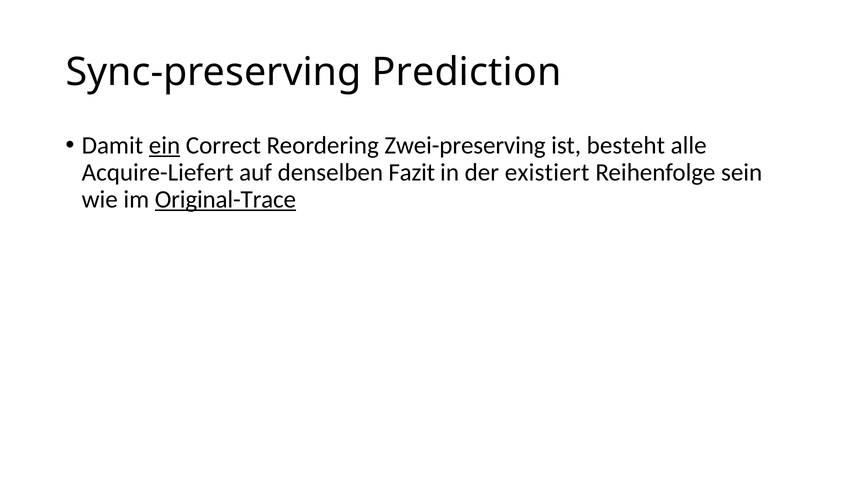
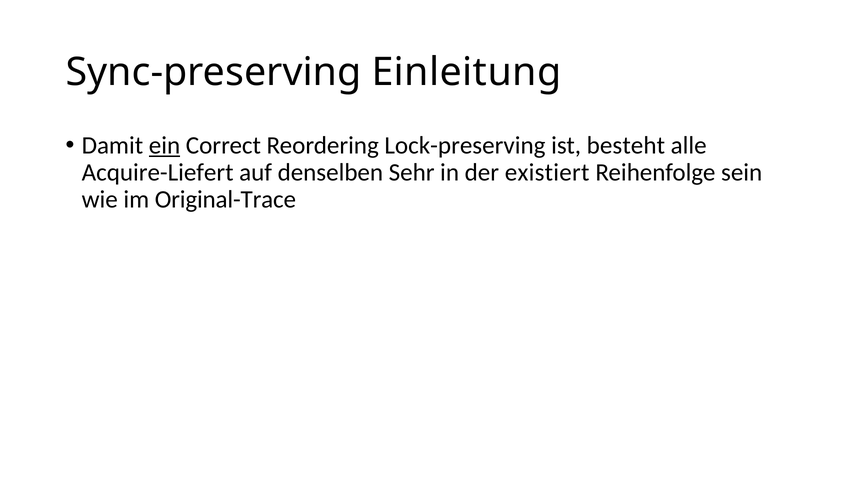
Prediction: Prediction -> Einleitung (466, 72)
Zwei-preserving: Zwei-preserving -> Lock-preserving (465, 145)
Fazit: Fazit -> Sehr (412, 172)
Original-Trace underline: present -> none (225, 200)
